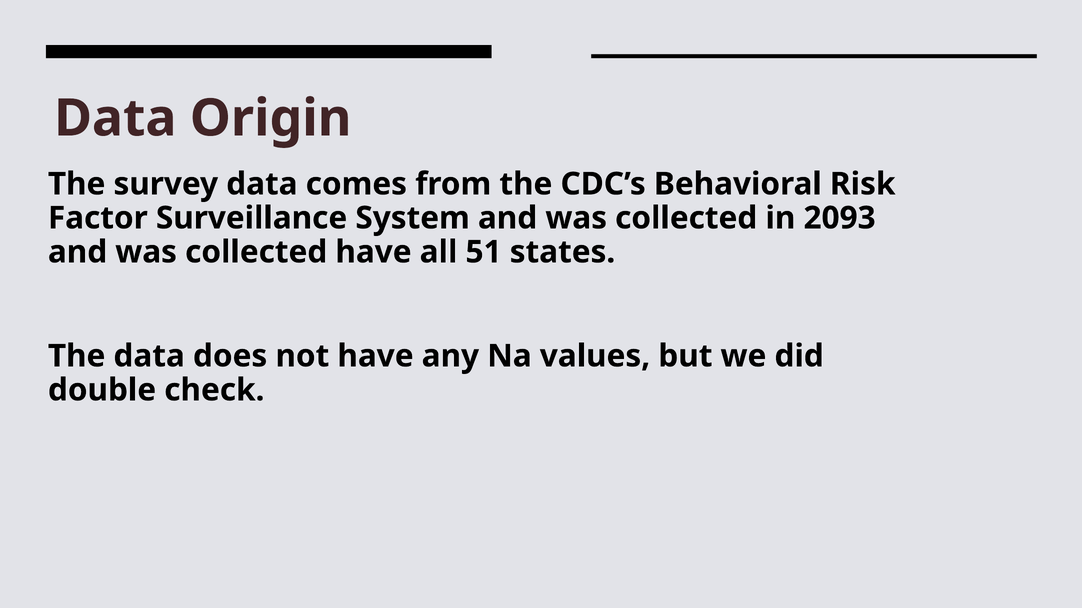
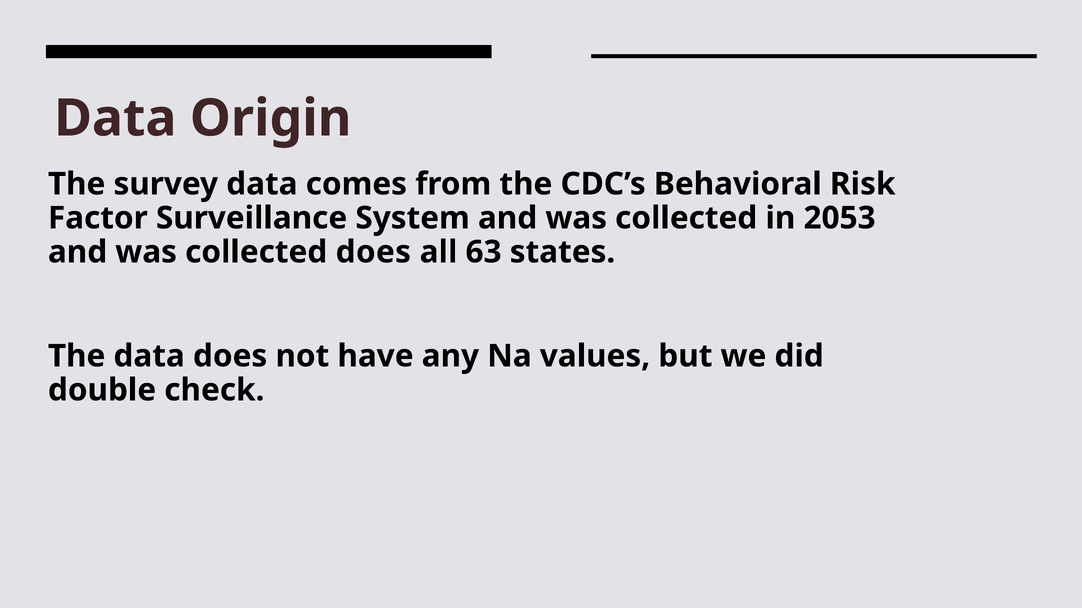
2093: 2093 -> 2053 (840, 218)
collected have: have -> does (373, 252)
51: 51 -> 63 (484, 252)
